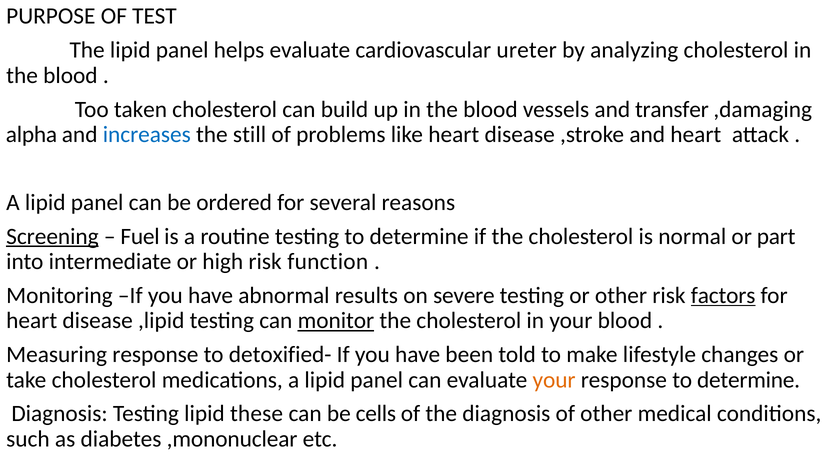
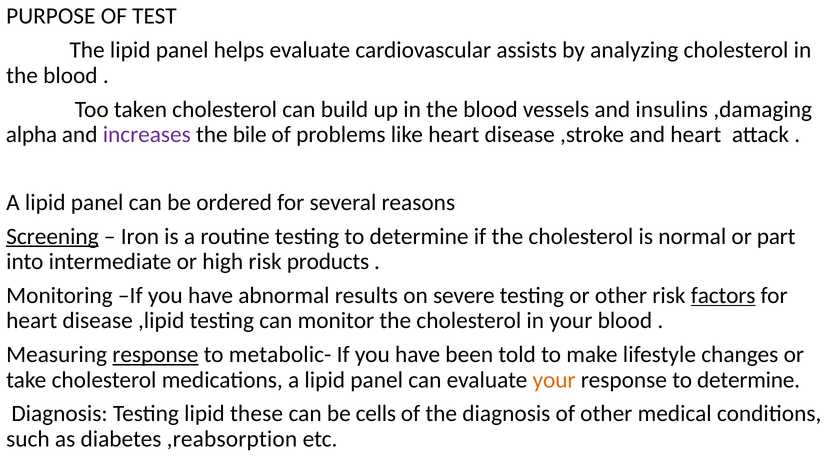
ureter: ureter -> assists (527, 50)
transfer: transfer -> insulins (672, 109)
increases colour: blue -> purple (147, 135)
still: still -> bile (250, 135)
Fuel: Fuel -> Iron (140, 236)
function: function -> products (328, 261)
monitor underline: present -> none (336, 321)
response underline: none -> present (155, 355)
detoxified-: detoxified- -> metabolic- (280, 355)
,mononuclear: ,mononuclear -> ,reabsorption (232, 439)
